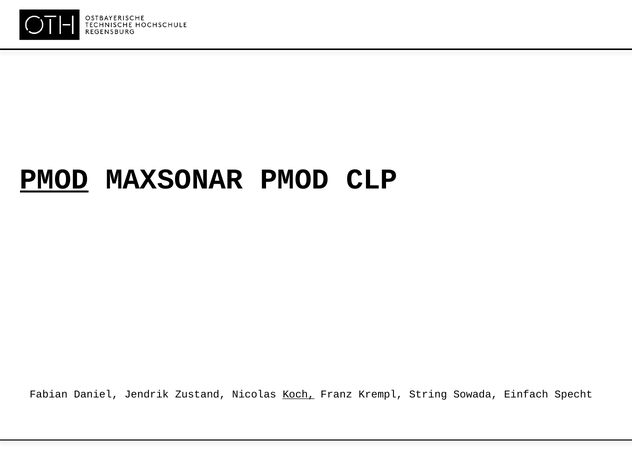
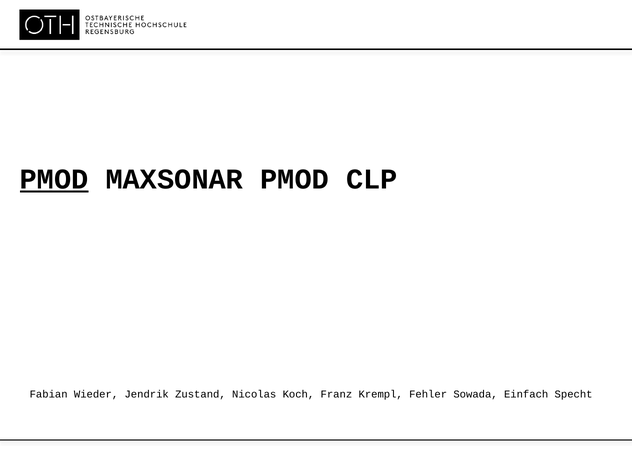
Daniel: Daniel -> Wieder (96, 394)
Koch underline: present -> none (298, 394)
String: String -> Fehler (428, 394)
